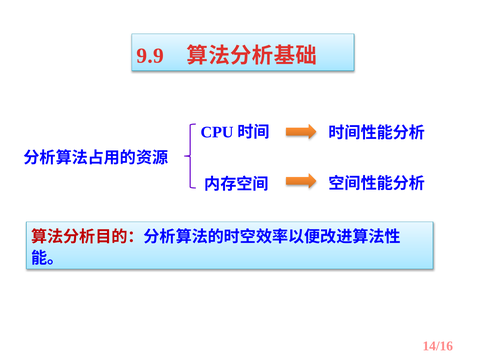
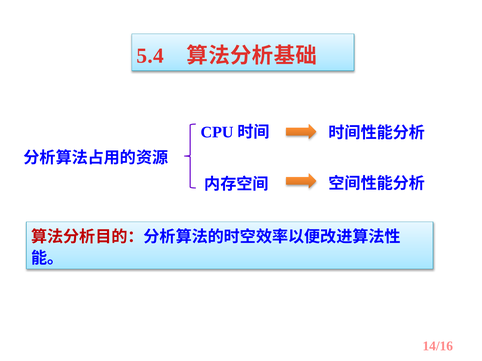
9.9: 9.9 -> 5.4 (150, 56)
